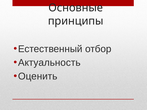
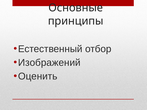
Актуальность: Актуальность -> Изображений (49, 63)
